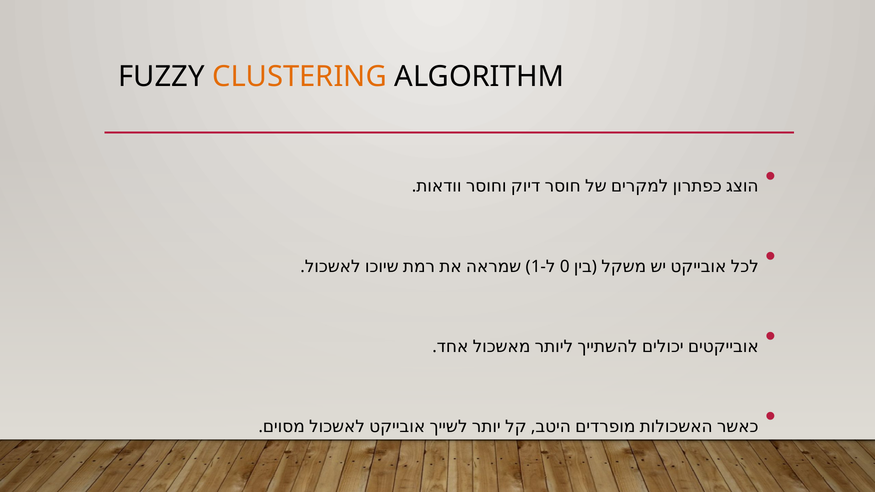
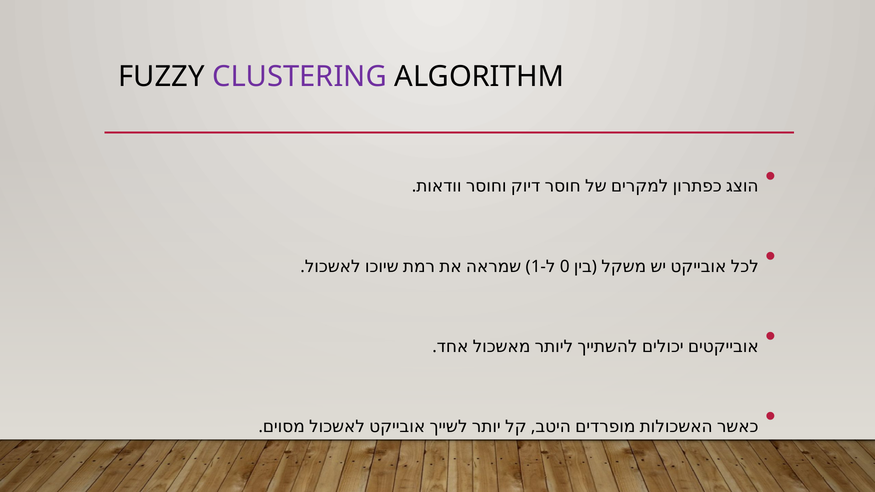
CLUSTERING colour: orange -> purple (300, 77)
